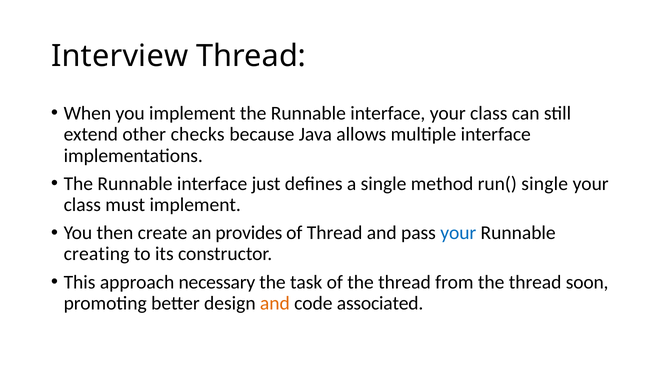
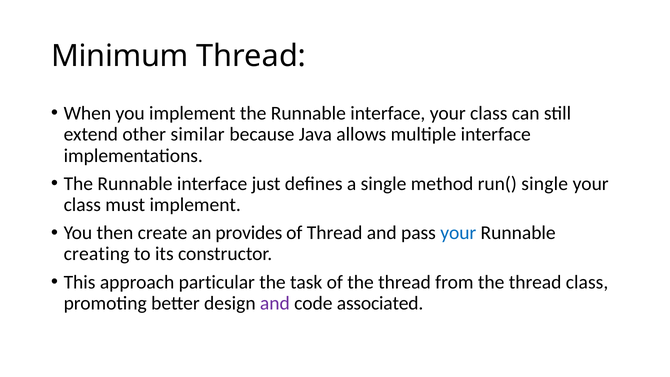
Interview: Interview -> Minimum (120, 56)
checks: checks -> similar (198, 134)
necessary: necessary -> particular (217, 282)
thread soon: soon -> class (587, 282)
and colour: orange -> purple (275, 303)
